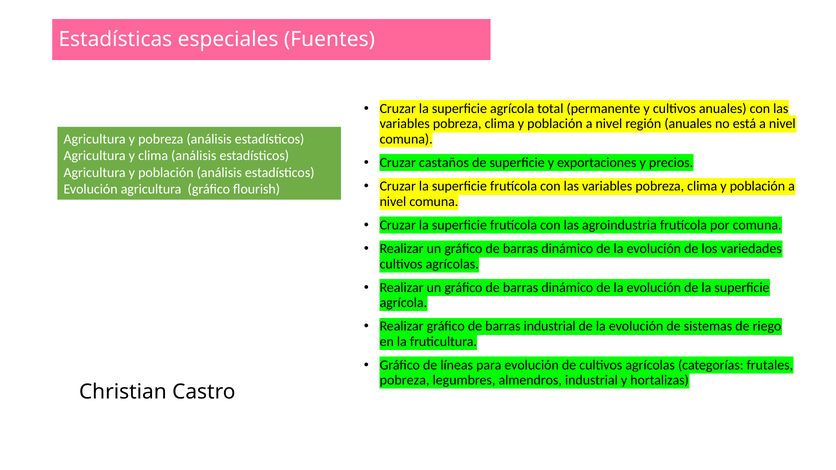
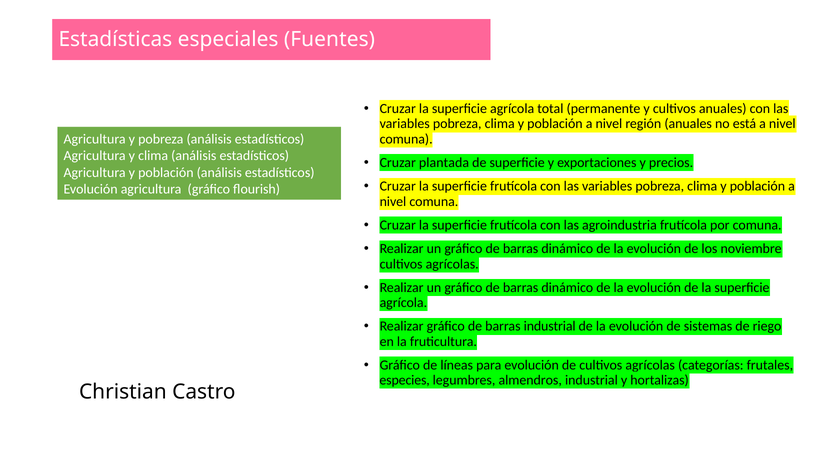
castaños: castaños -> plantada (444, 163)
variedades: variedades -> noviembre (751, 249)
pobreza: pobreza -> especies (405, 380)
